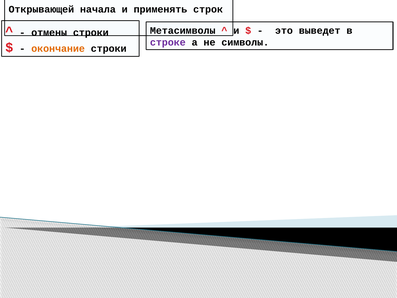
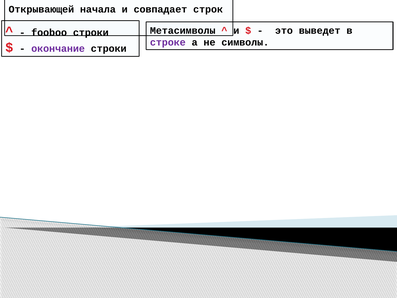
применять: применять -> совпадает (160, 9)
отмены: отмены -> fooboo (49, 33)
окончание colour: orange -> purple (58, 48)
